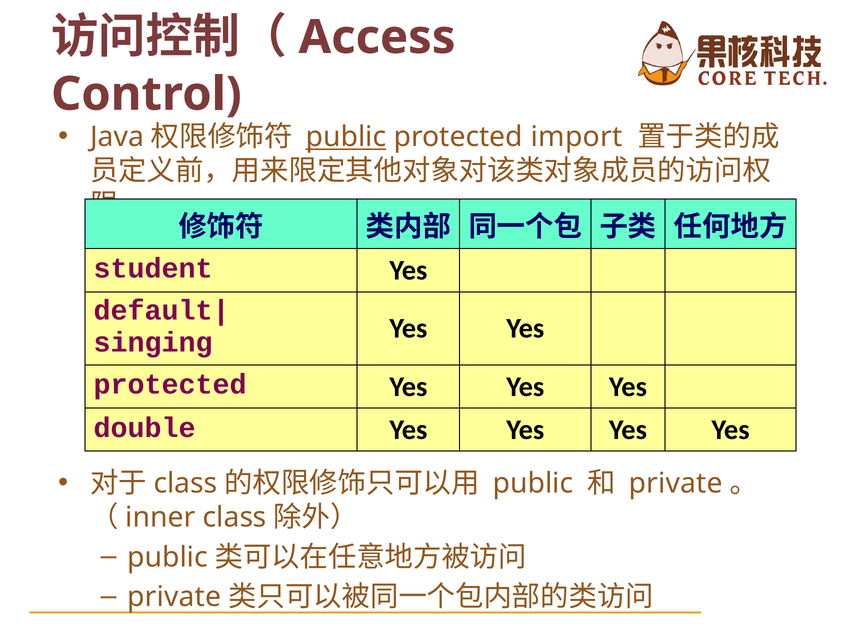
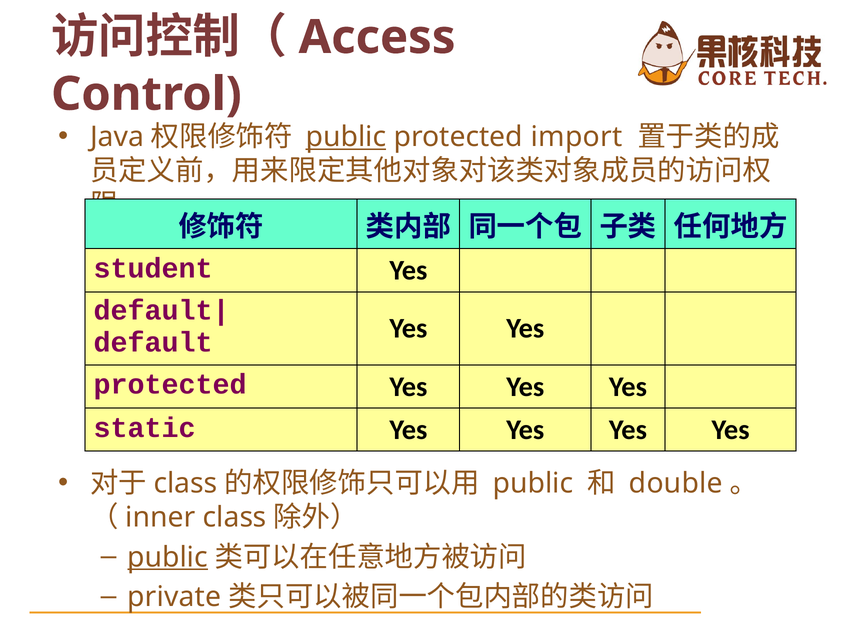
singing: singing -> default (153, 342)
double: double -> static (145, 427)
private: private -> double (676, 483)
public underline: none -> present (168, 556)
